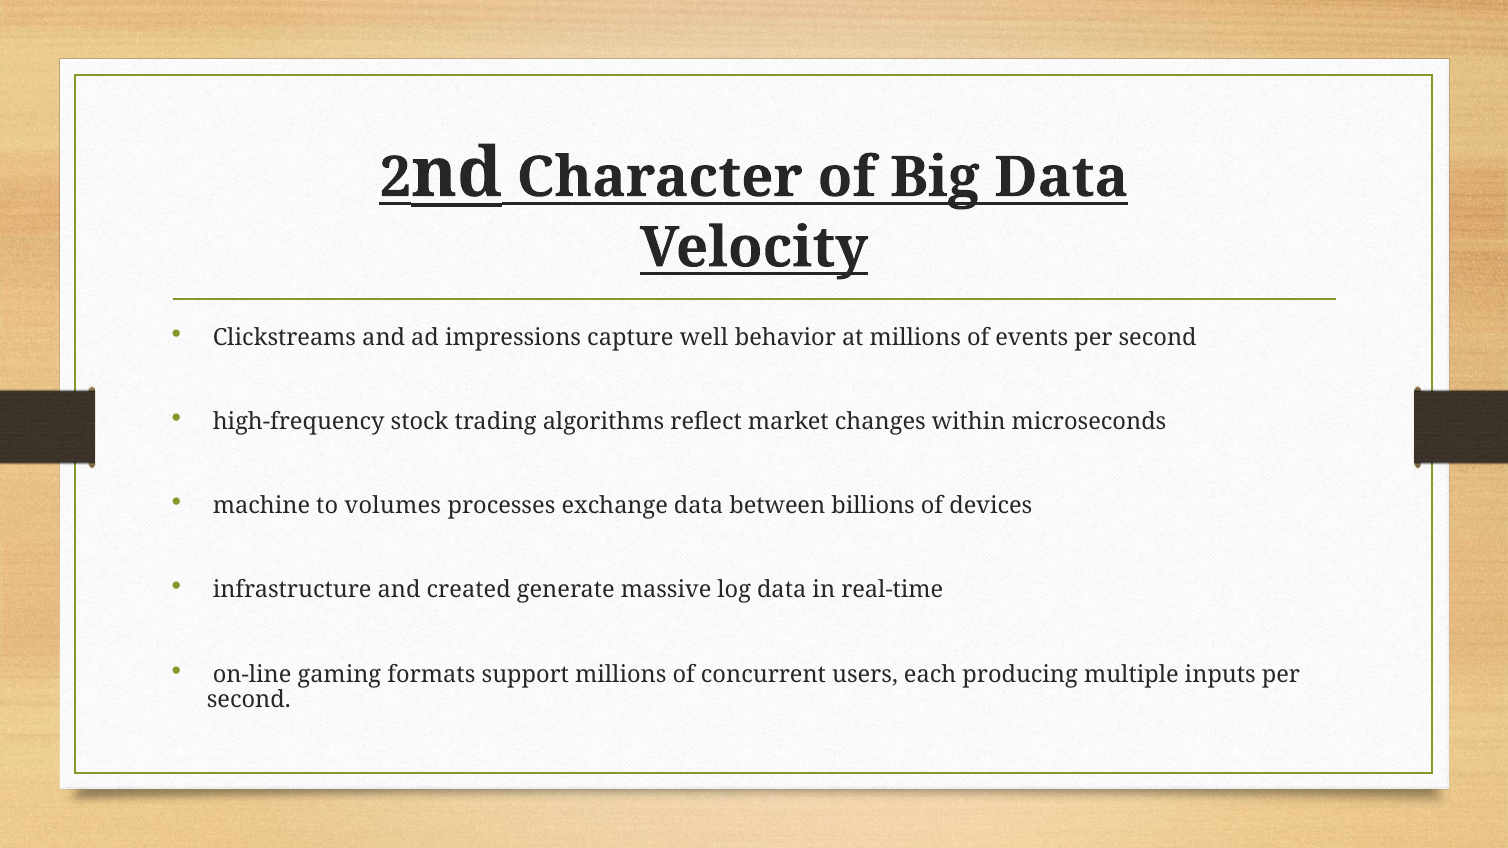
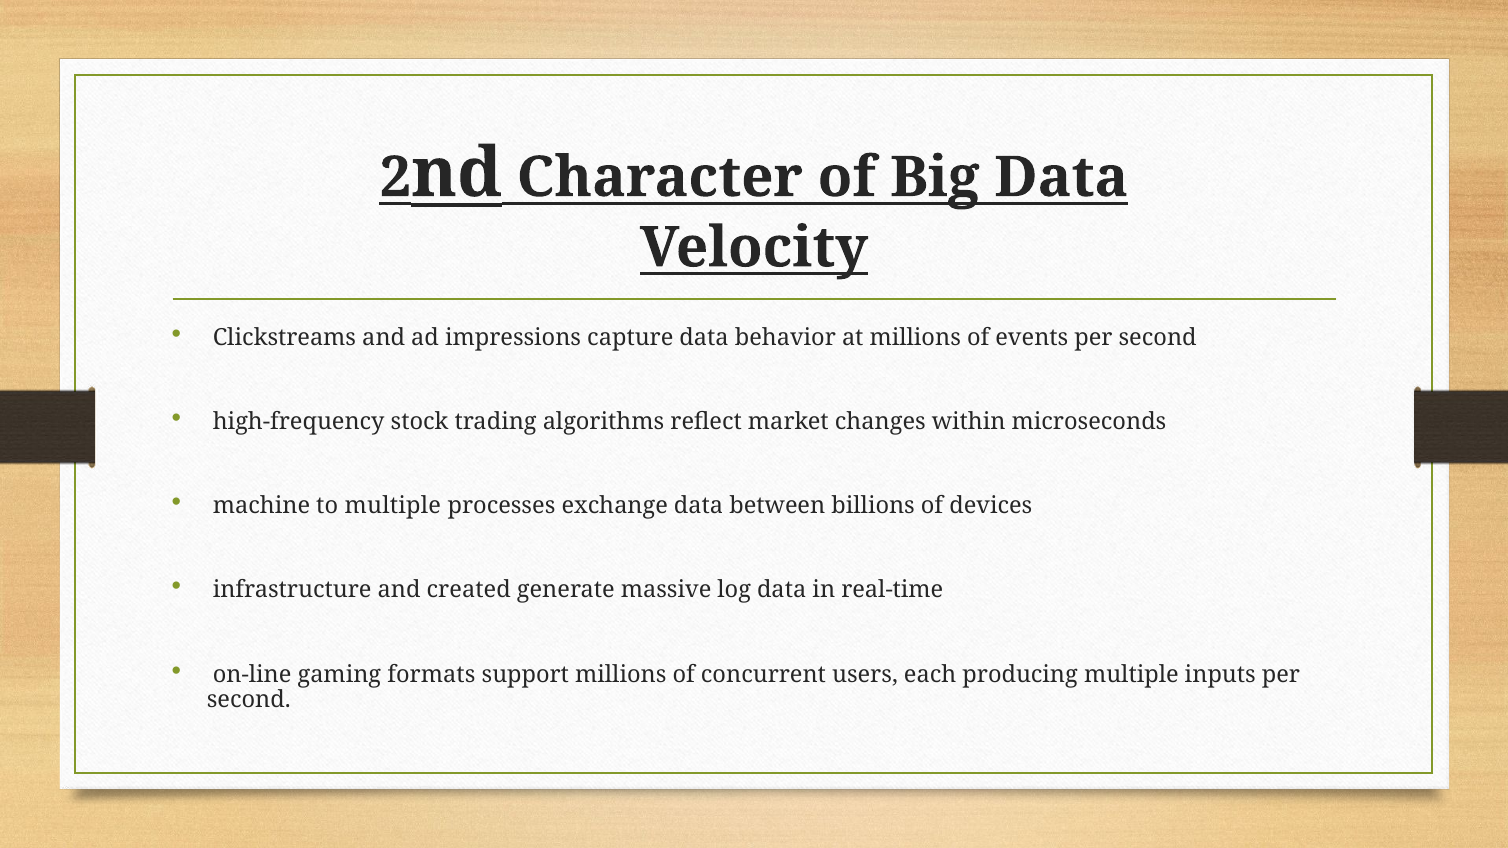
capture well: well -> data (704, 338)
to volumes: volumes -> multiple (393, 506)
